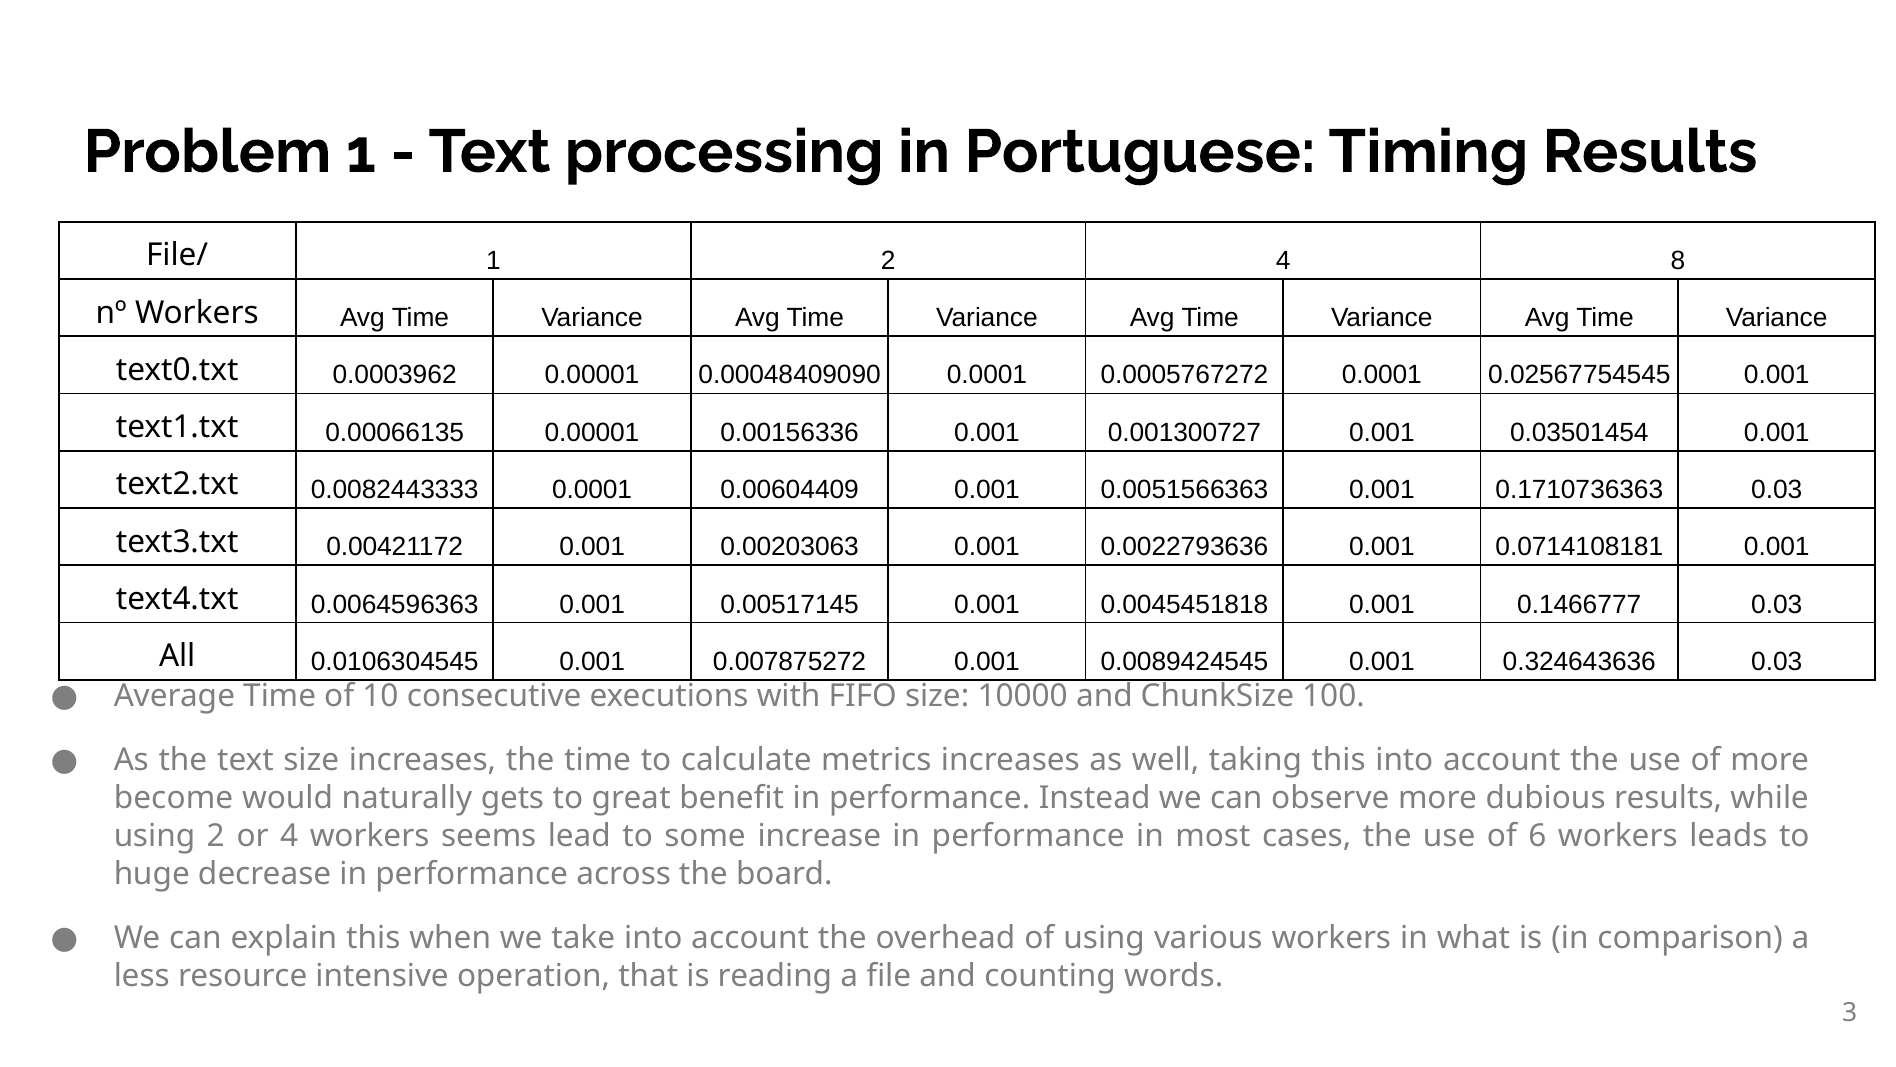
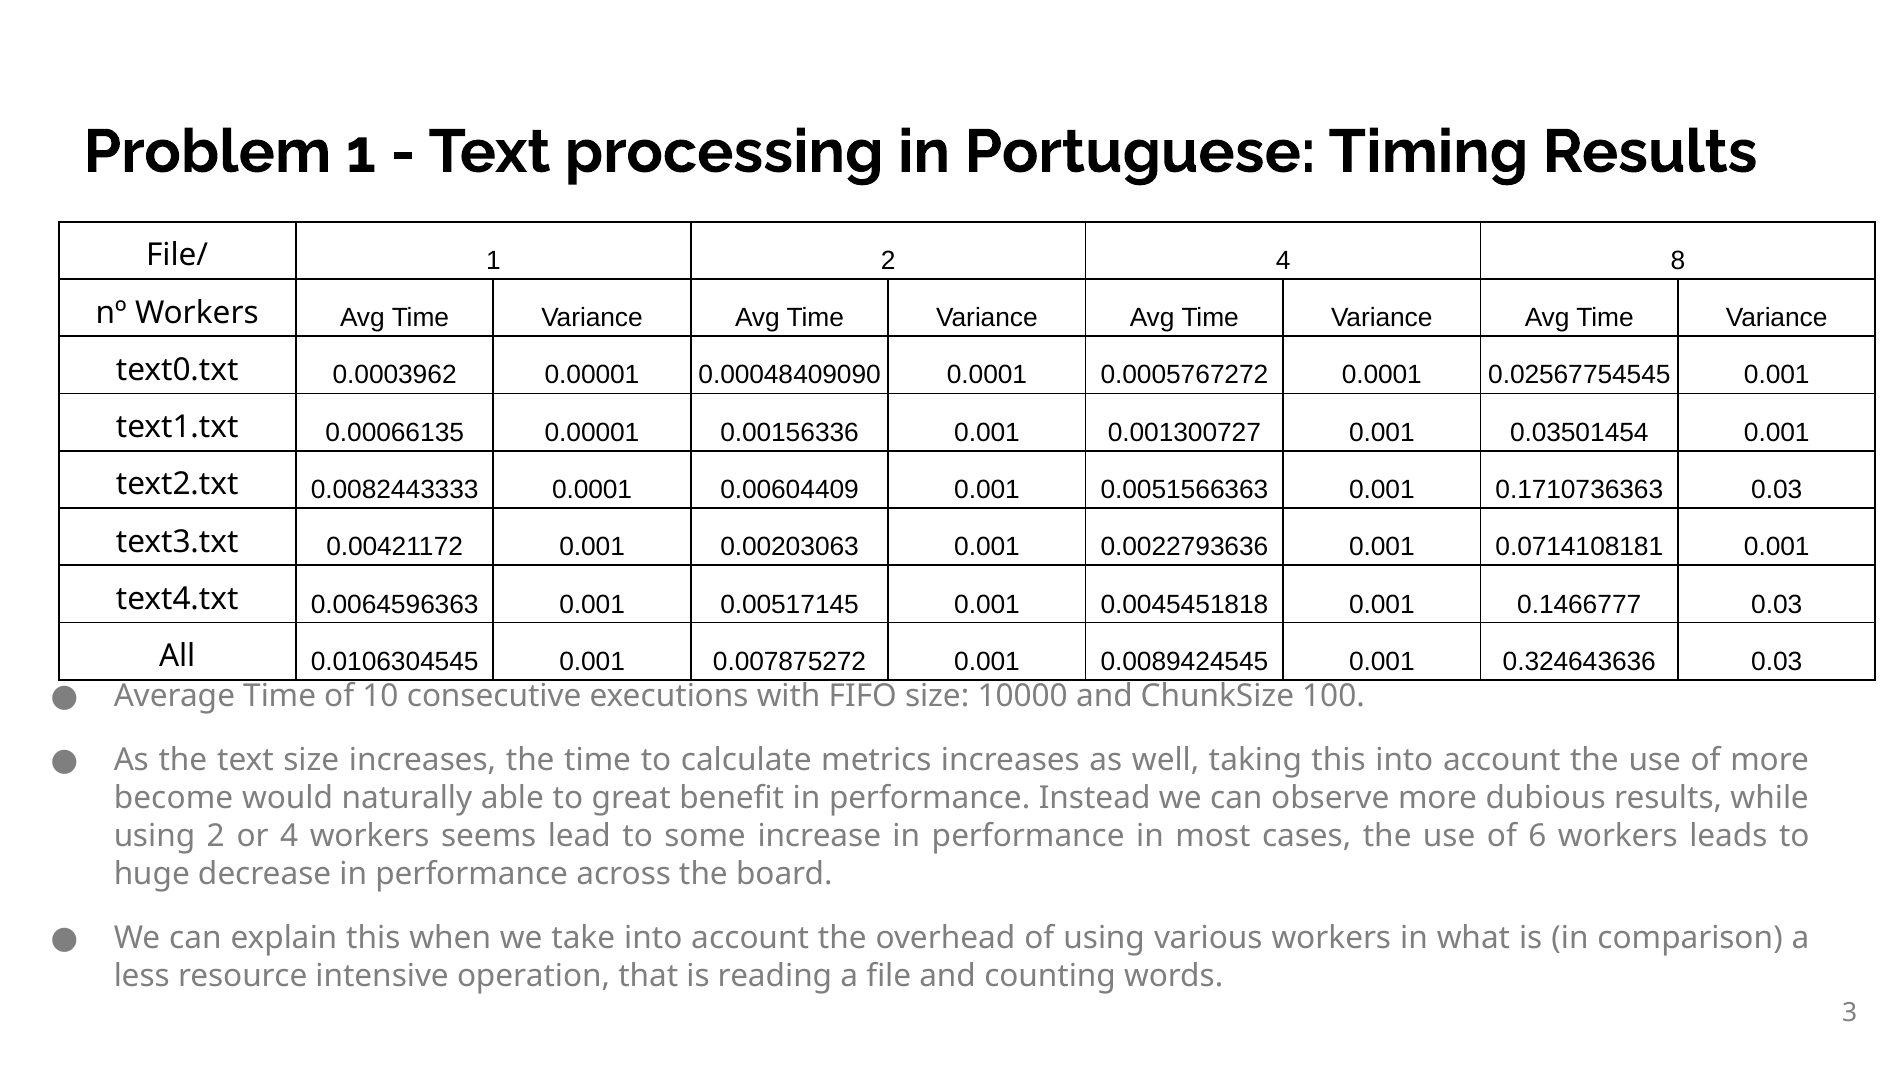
gets: gets -> able (512, 798)
